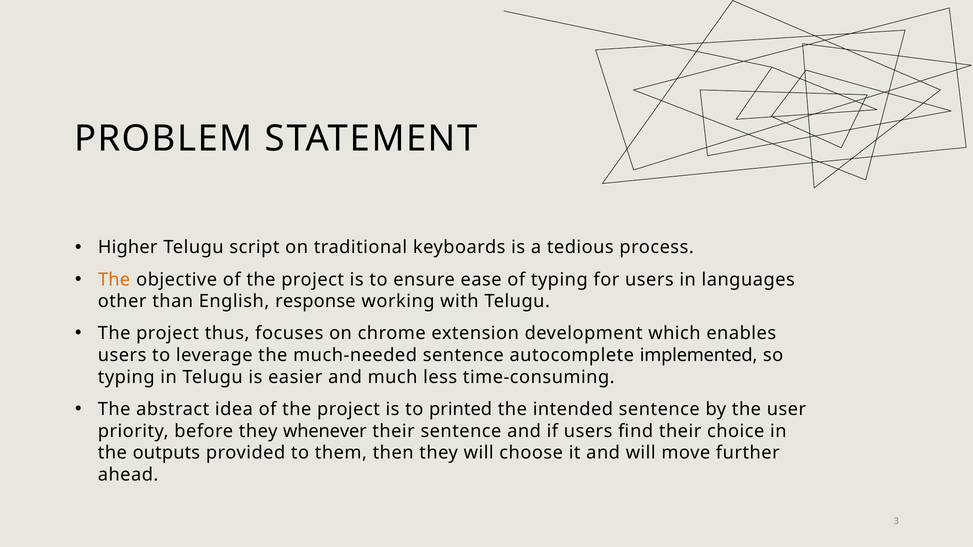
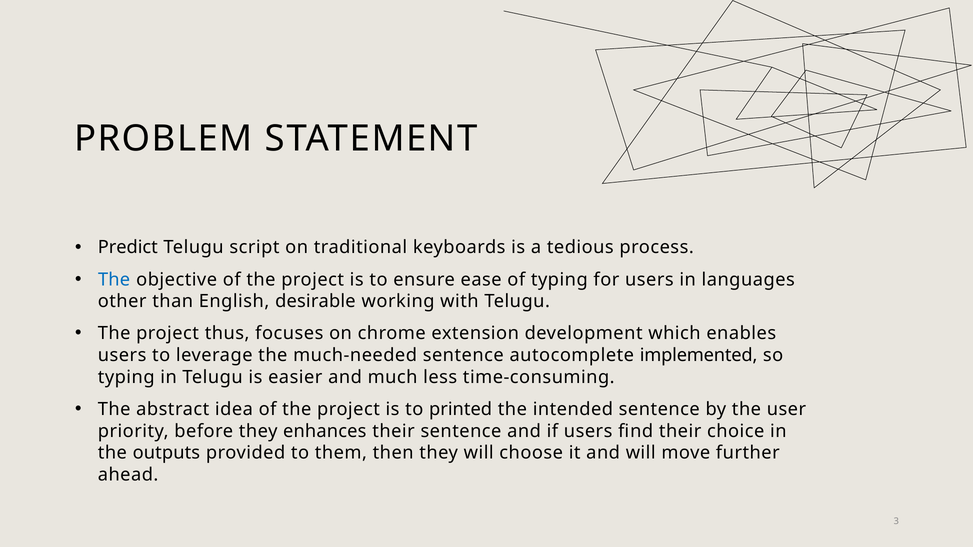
Higher: Higher -> Predict (128, 248)
The colour: orange -> blue (114, 280)
response: response -> desirable (315, 302)
whenever: whenever -> enhances (325, 431)
